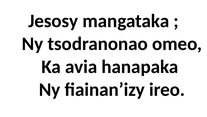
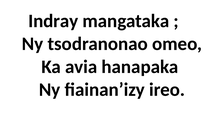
Jesosy: Jesosy -> Indray (53, 21)
